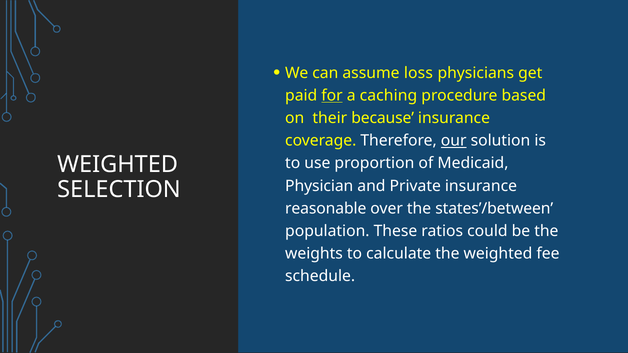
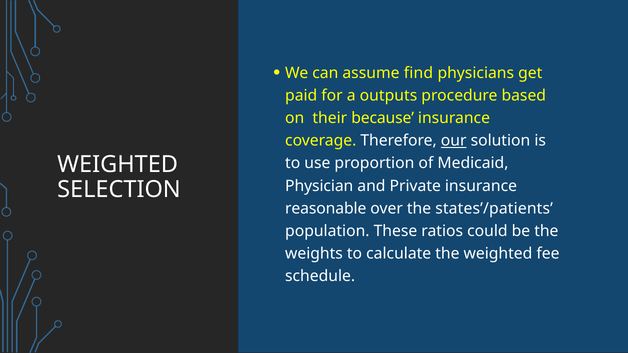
loss: loss -> find (418, 73)
for underline: present -> none (332, 96)
caching: caching -> outputs (388, 96)
states’/between: states’/between -> states’/patients (494, 209)
